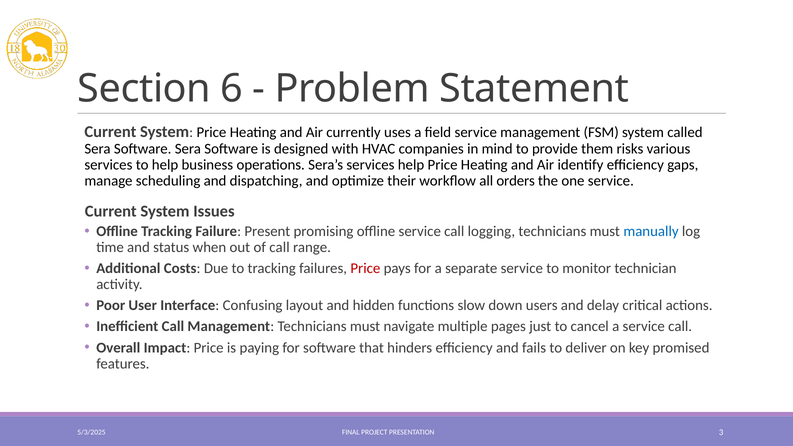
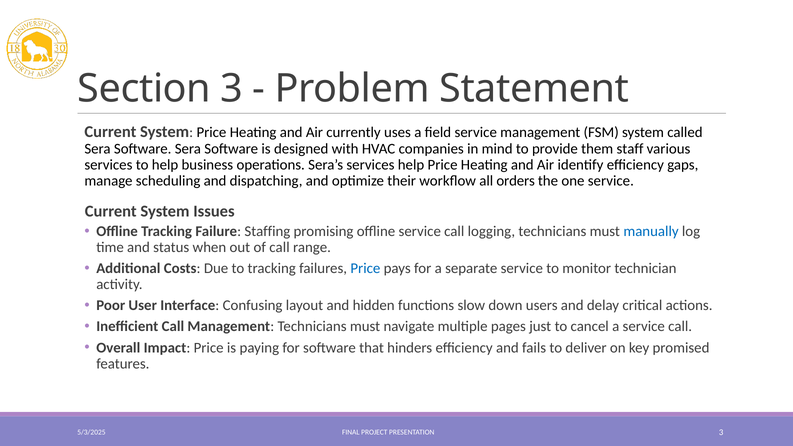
Section 6: 6 -> 3 (232, 89)
risks: risks -> staff (630, 149)
Present: Present -> Staffing (267, 231)
Price colour: red -> blue (365, 269)
